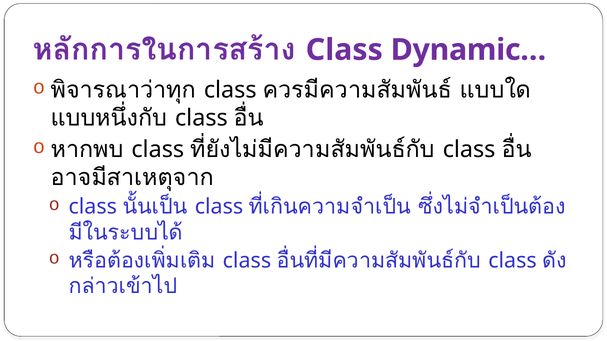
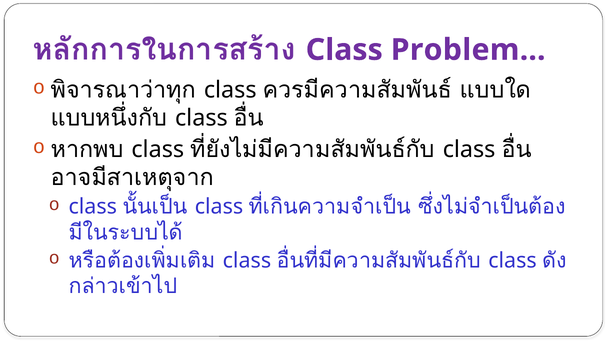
Dynamic…: Dynamic… -> Problem… (468, 50)
